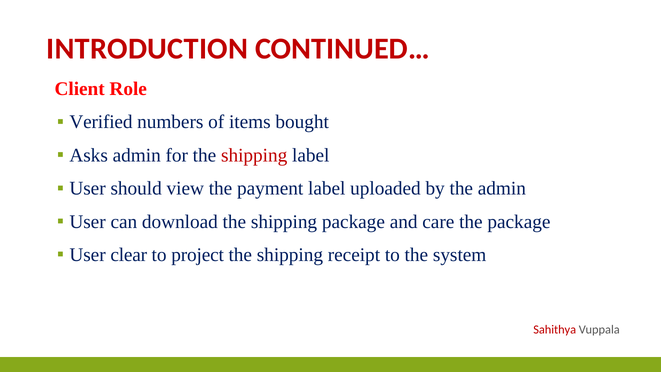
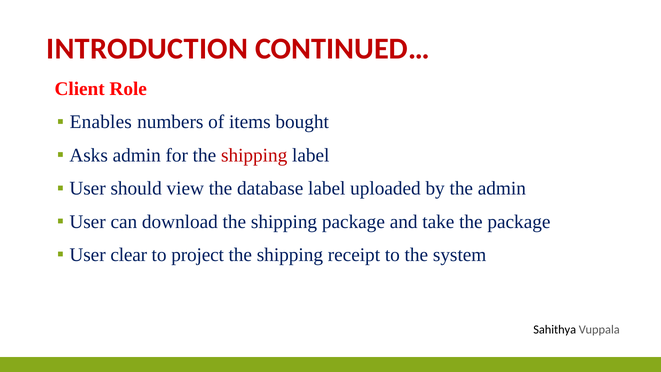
Verified: Verified -> Enables (101, 122)
payment: payment -> database (270, 188)
care: care -> take (438, 222)
Sahithya colour: red -> black (555, 329)
